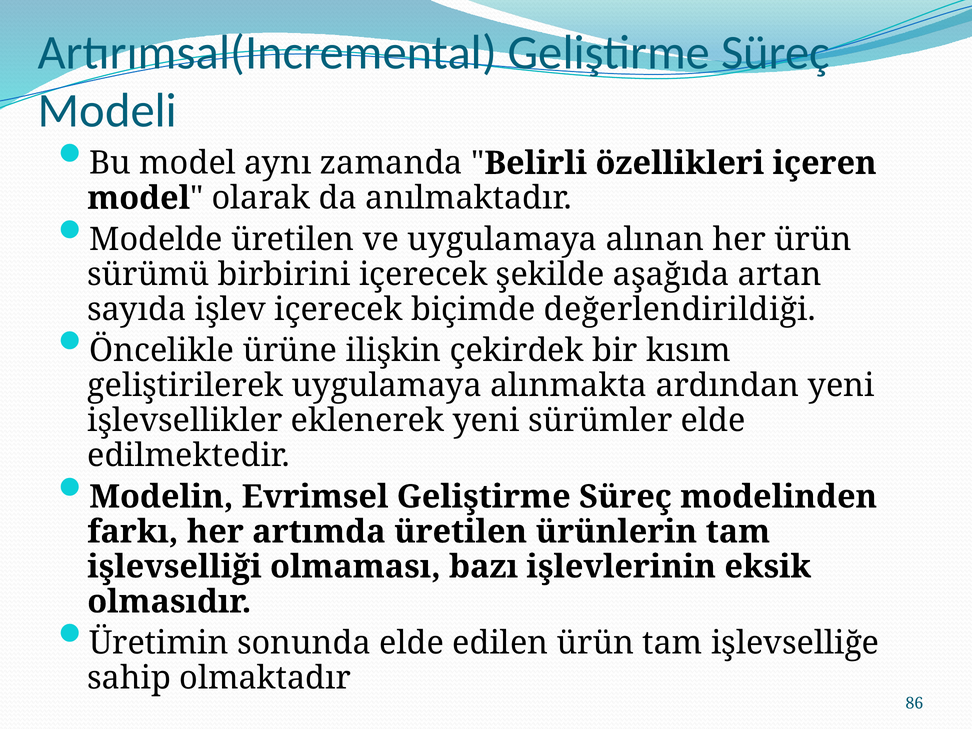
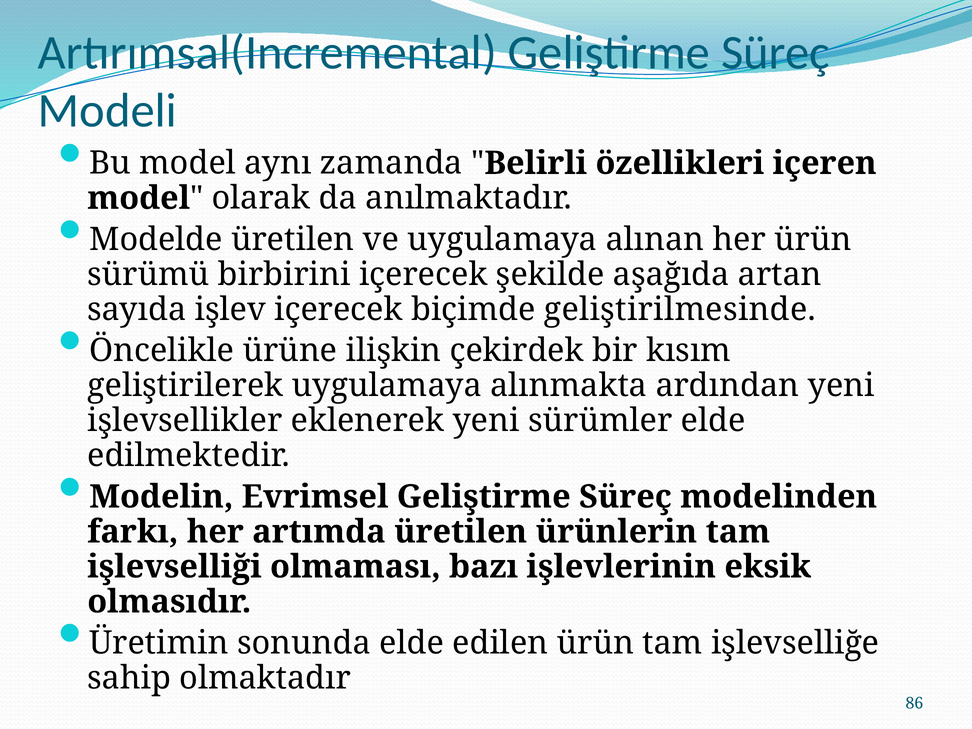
değerlendirildiği: değerlendirildiği -> geliştirilmesinde (680, 309)
